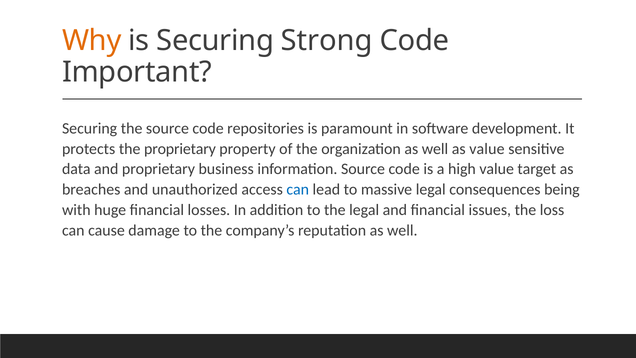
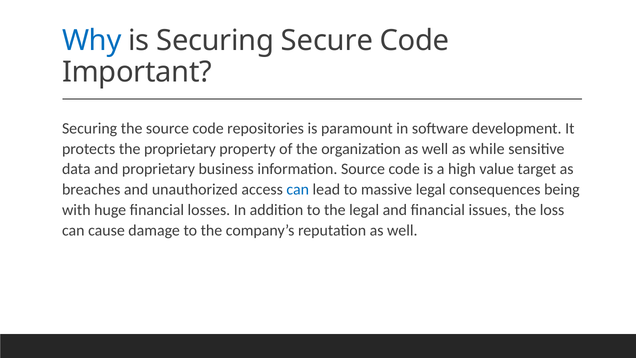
Why colour: orange -> blue (92, 41)
Strong: Strong -> Secure (327, 41)
as value: value -> while (487, 149)
